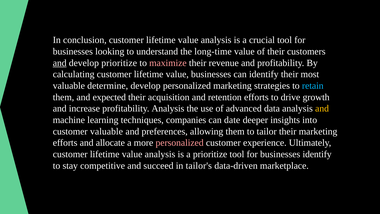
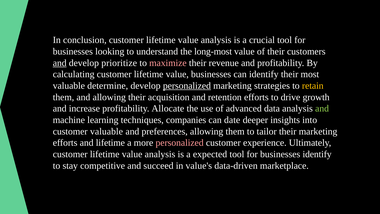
long-time: long-time -> long-most (213, 51)
personalized underline: none -> present (187, 86)
retain colour: light blue -> yellow (313, 86)
and expected: expected -> allowing (109, 97)
profitability Analysis: Analysis -> Allocate (168, 108)
and colour: yellow -> light green (322, 108)
and allocate: allocate -> lifetime (110, 143)
a prioritize: prioritize -> expected (210, 154)
tailor's: tailor's -> value's (199, 165)
